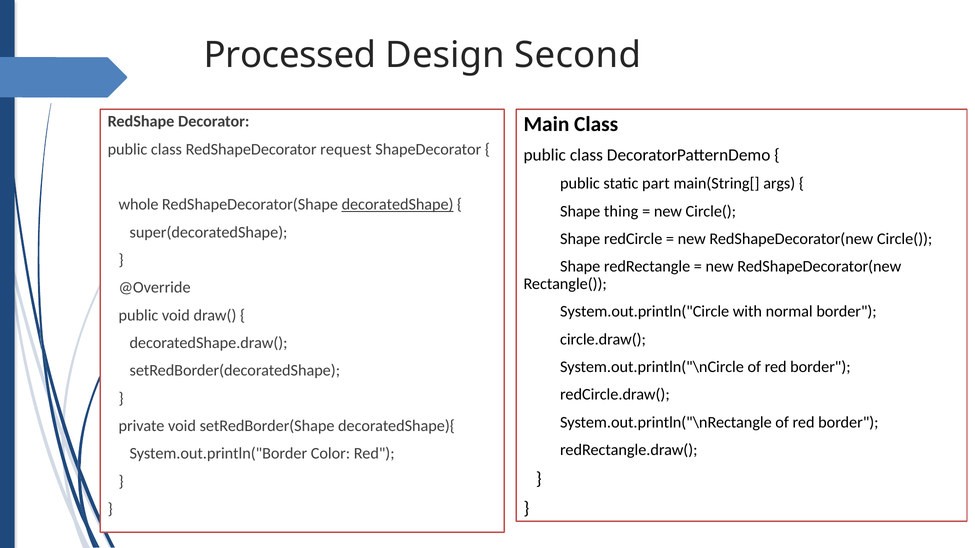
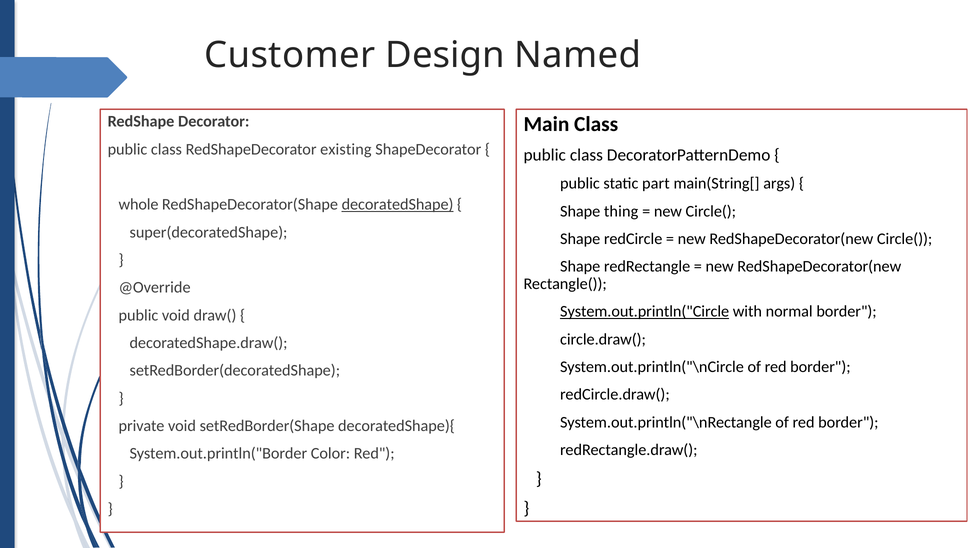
Processed: Processed -> Customer (290, 55)
Second: Second -> Named (578, 55)
request: request -> existing (346, 149)
System.out.println("Circle underline: none -> present (645, 312)
